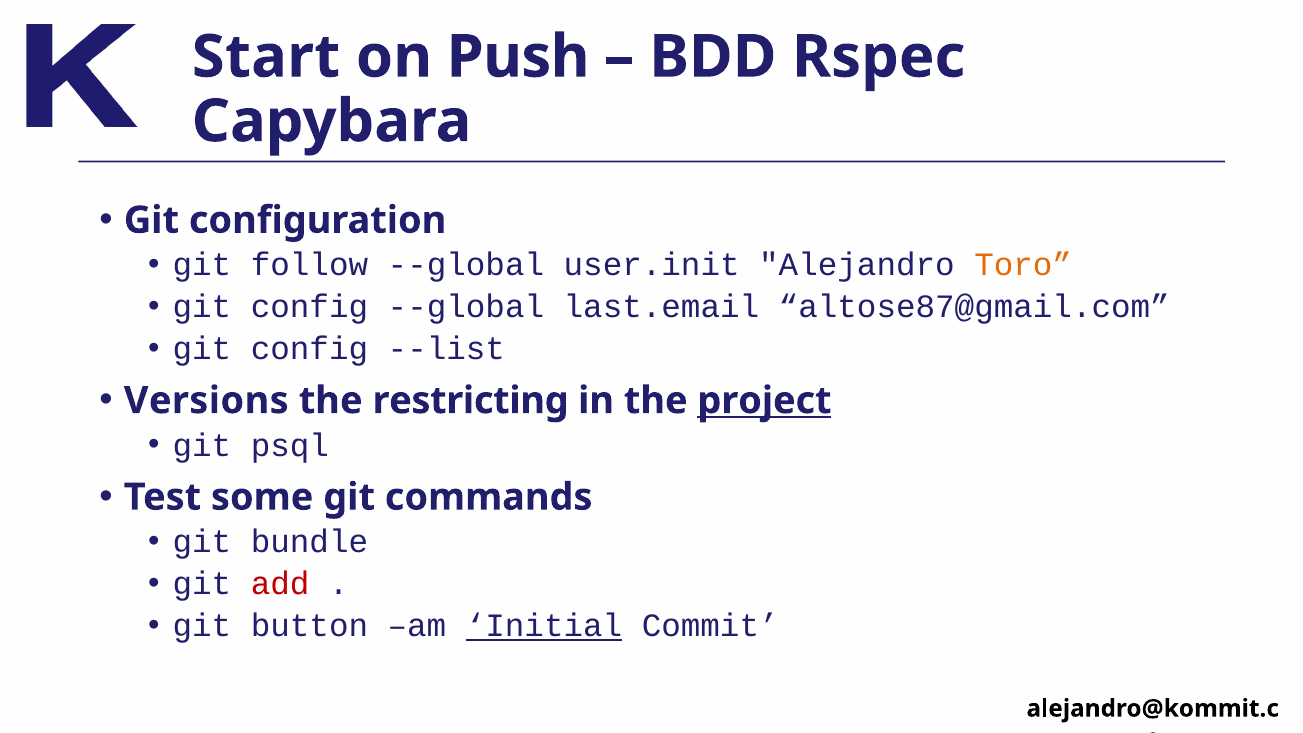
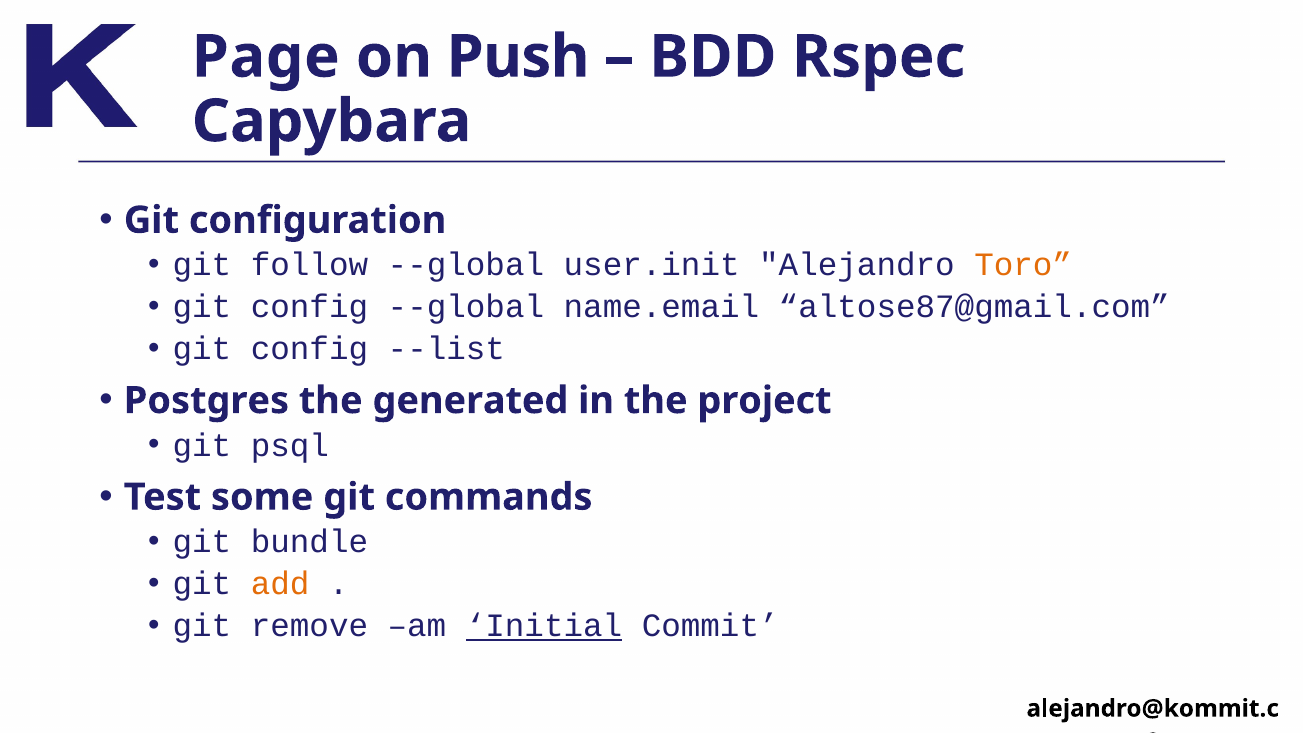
Start: Start -> Page (266, 57)
last.email: last.email -> name.email (661, 307)
Versions: Versions -> Postgres (206, 401)
restricting: restricting -> generated (470, 401)
project underline: present -> none (764, 401)
add colour: red -> orange (280, 584)
button: button -> remove (309, 626)
